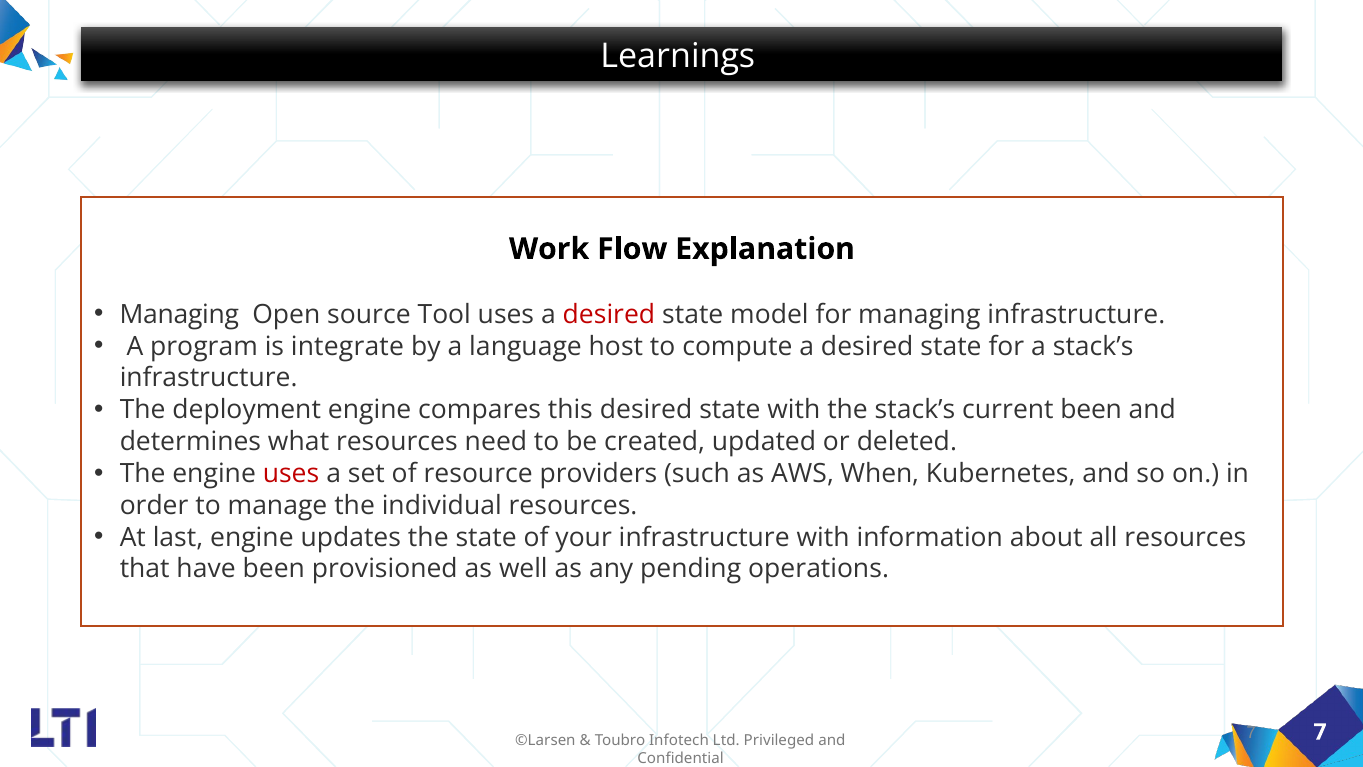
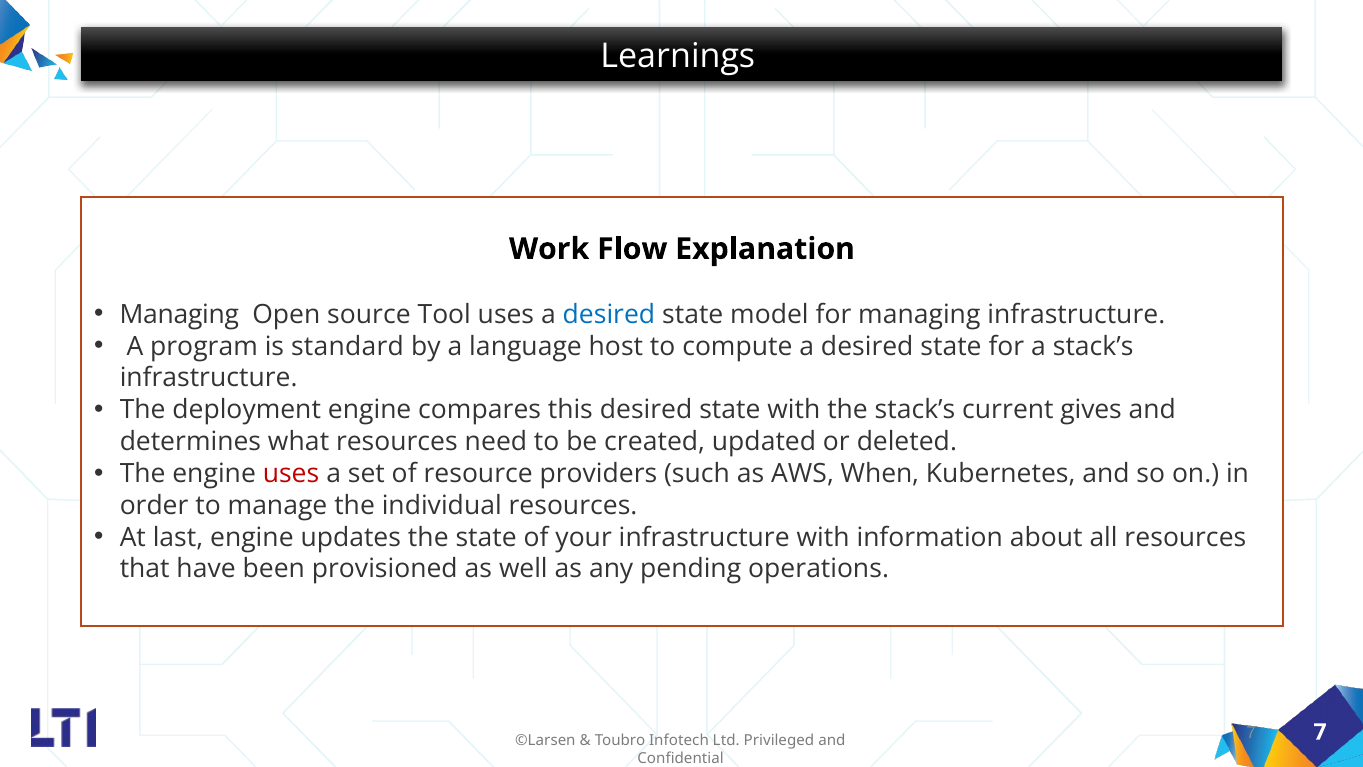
desired colour: red -> blue (609, 314)
integrate: integrate -> standard (347, 346)
current been: been -> gives (1091, 410)
